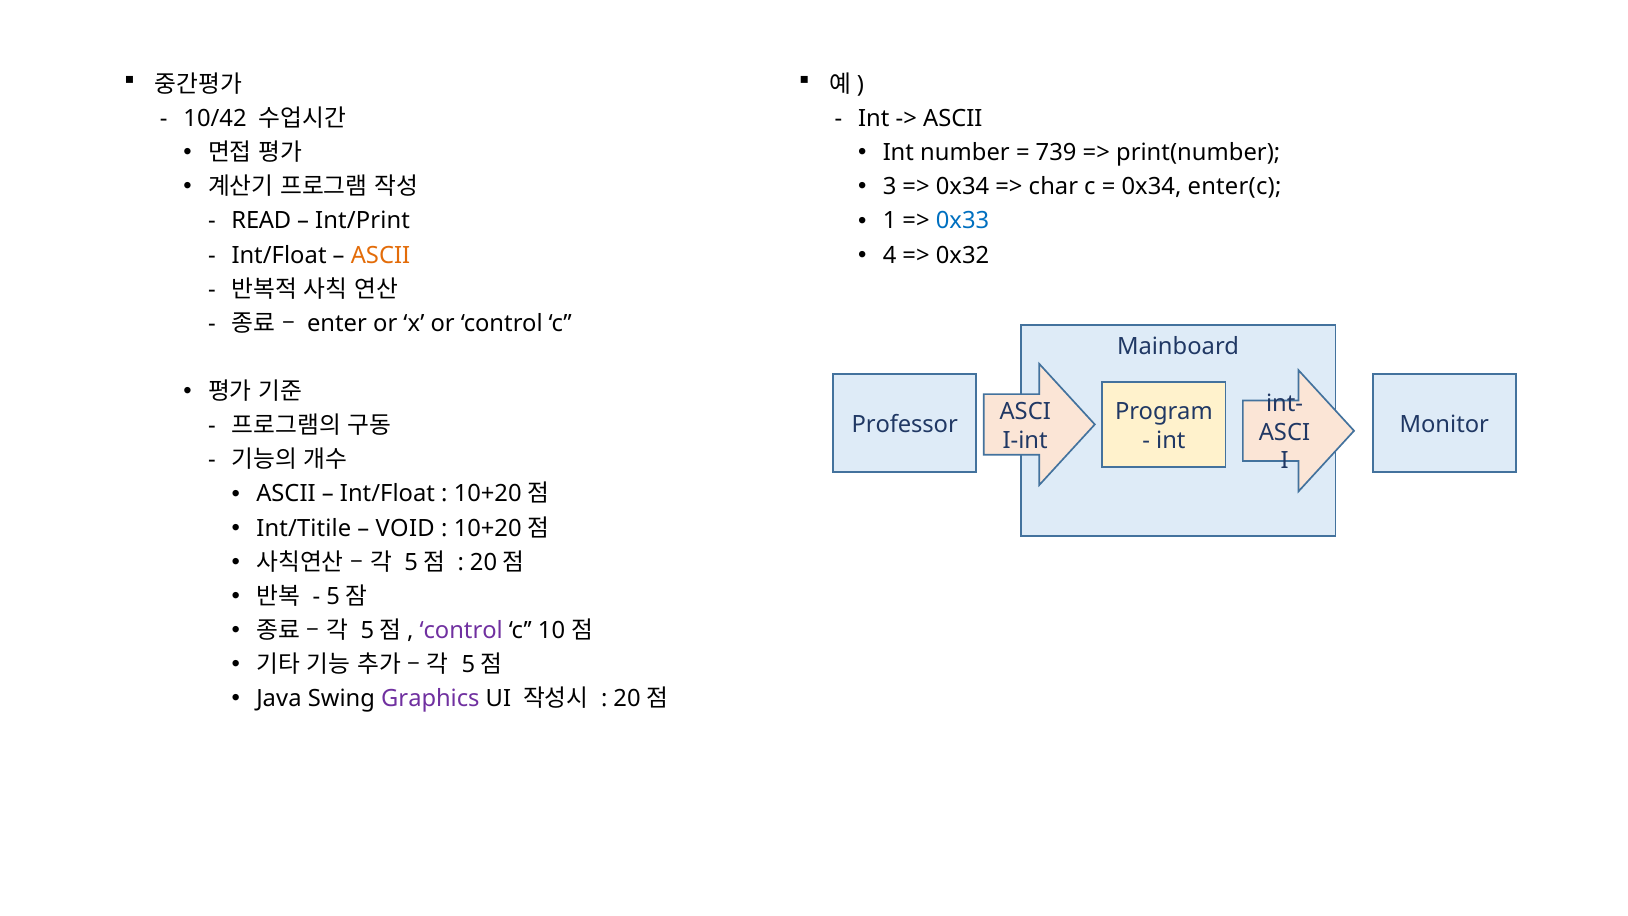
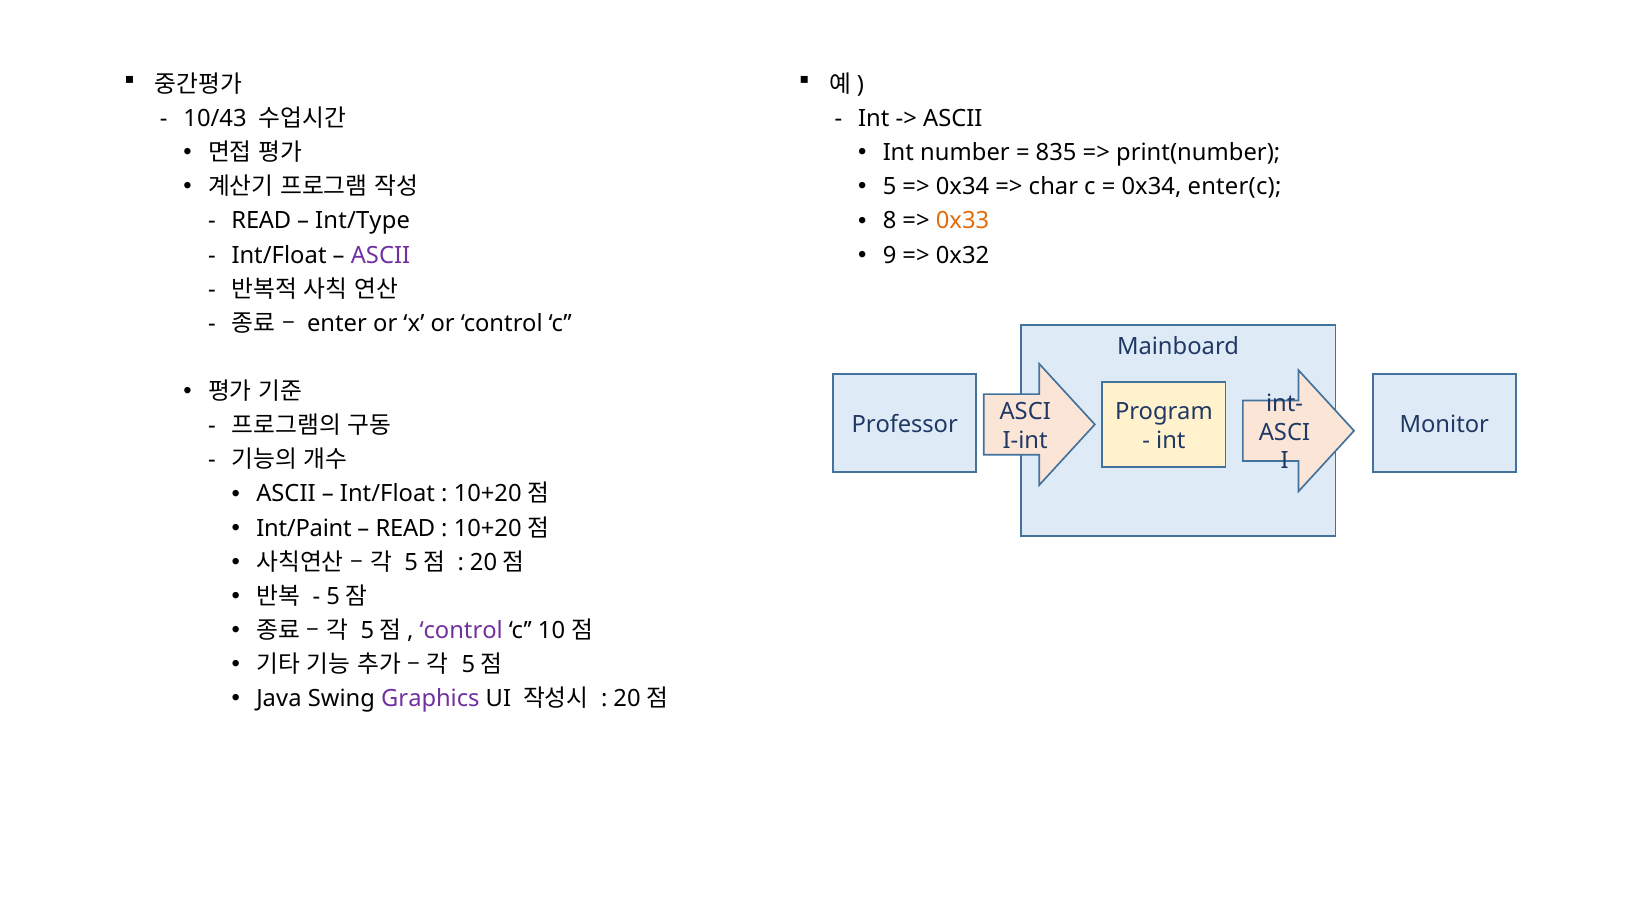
10/42: 10/42 -> 10/43 (215, 119)
739: 739 -> 835 (1056, 153)
3: 3 -> 5 (890, 187)
1: 1 -> 8 (890, 221)
0x33 colour: blue -> orange (963, 221)
Int/Print: Int/Print -> Int/Type (363, 221)
4: 4 -> 9 (890, 255)
ASCII colour: orange -> purple (380, 255)
Int/Titile: Int/Titile -> Int/Paint (304, 528)
VOID: VOID -> READ (405, 528)
